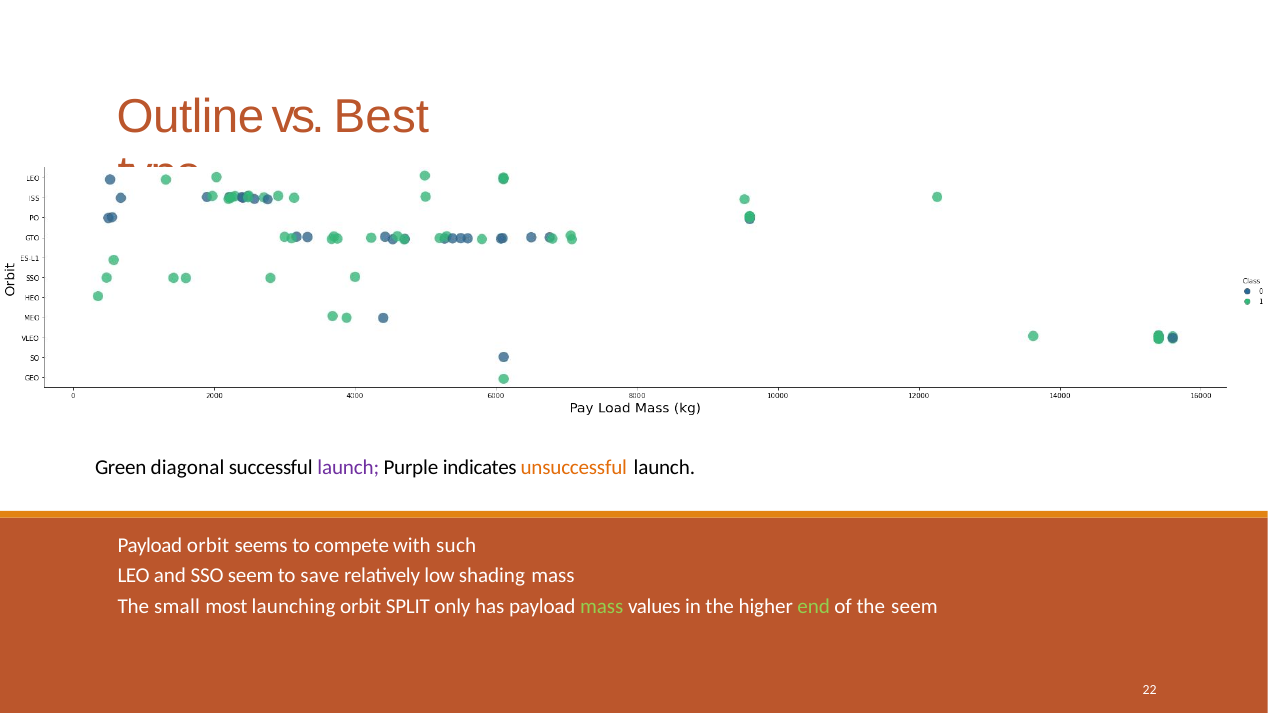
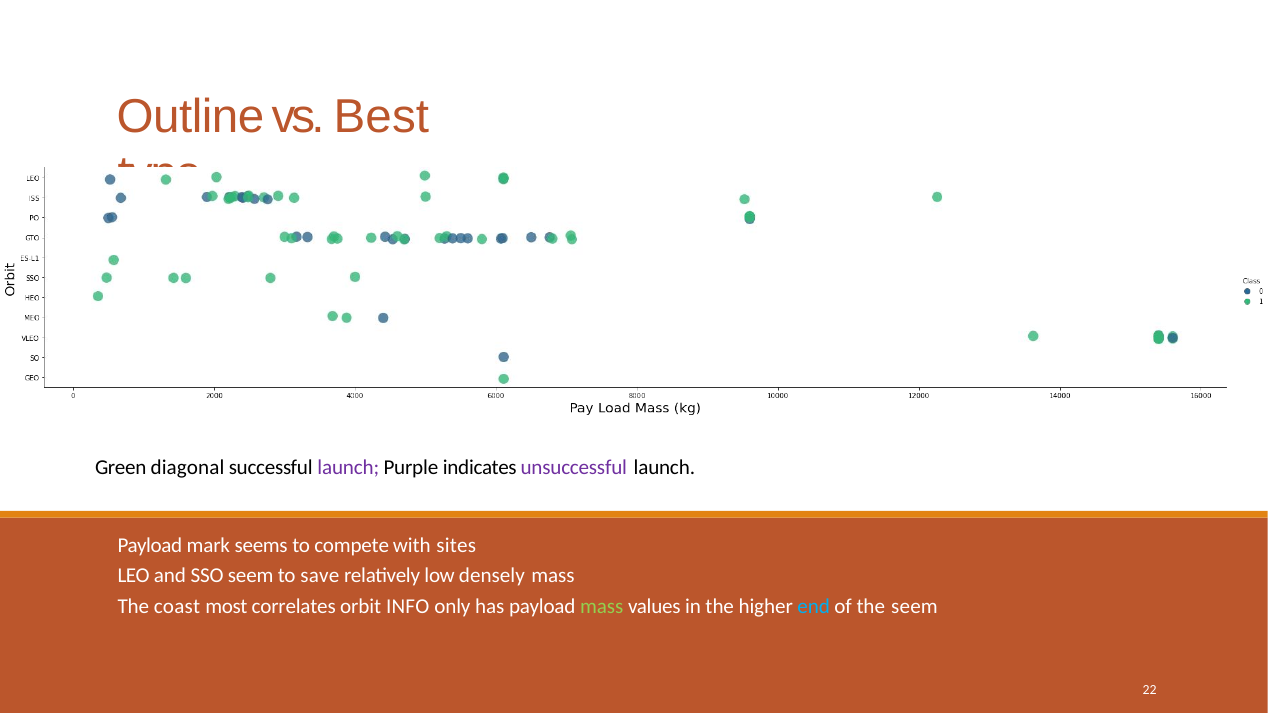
unsuccessful colour: orange -> purple (574, 467)
Payload orbit: orbit -> mark (208, 545)
such: such -> sites (456, 545)
shading: shading -> densely (492, 576)
small: small -> coast (177, 607)
launching: launching -> correlates (294, 607)
SPLIT: SPLIT -> INFO (408, 607)
end colour: light green -> light blue (814, 607)
